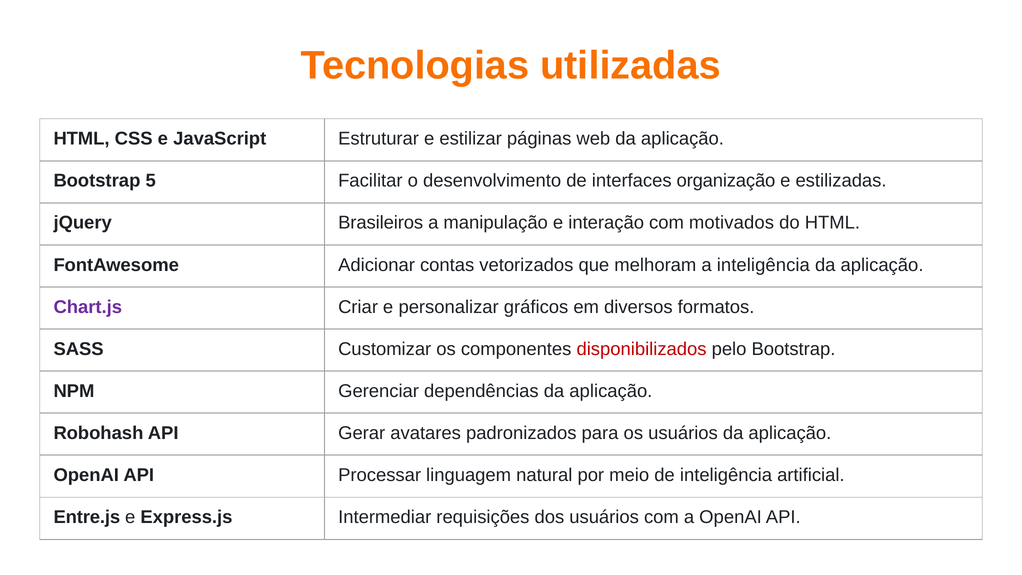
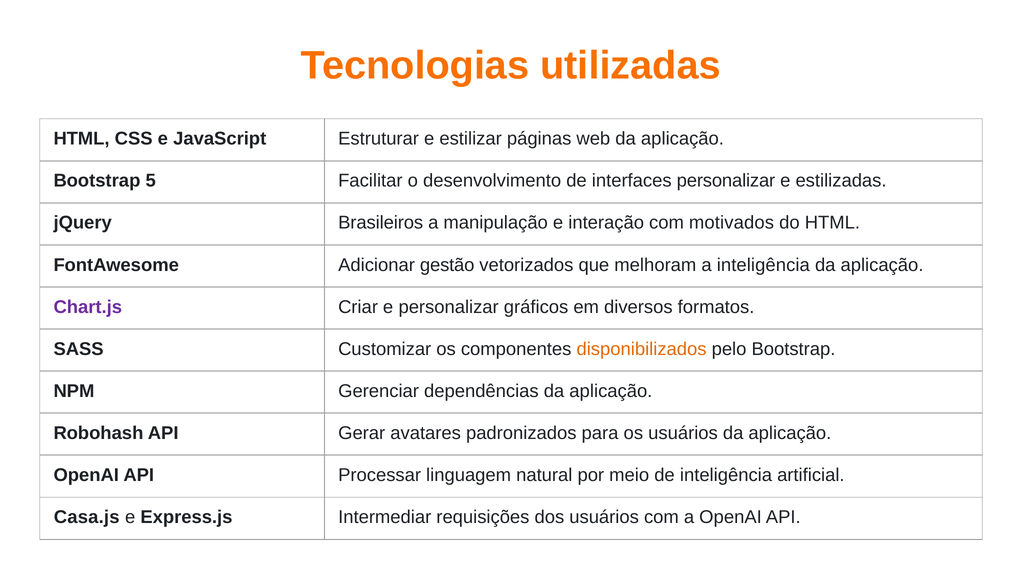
interfaces organização: organização -> personalizar (726, 181)
contas: contas -> gestão (447, 265)
disponibilizados colour: red -> orange (642, 349)
Entre.js: Entre.js -> Casa.js (87, 517)
